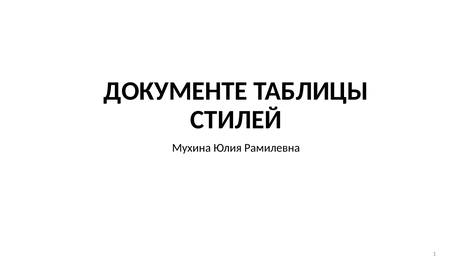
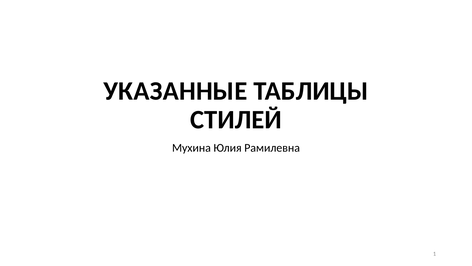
ДОКУМЕНТЕ: ДОКУМЕНТЕ -> УКАЗАННЫЕ (175, 91)
